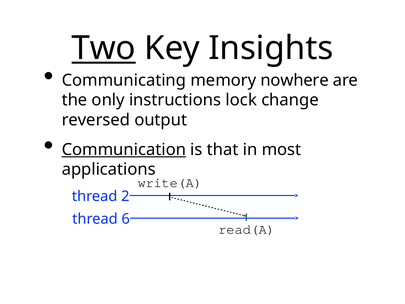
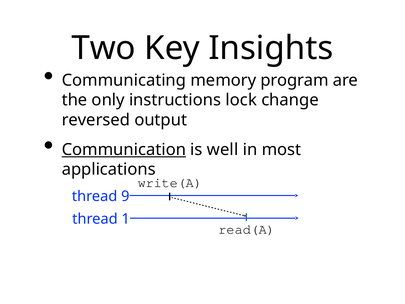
Two underline: present -> none (104, 48)
nowhere: nowhere -> program (295, 80)
that: that -> well (223, 149)
2: 2 -> 9 (125, 196)
6: 6 -> 1 (126, 219)
